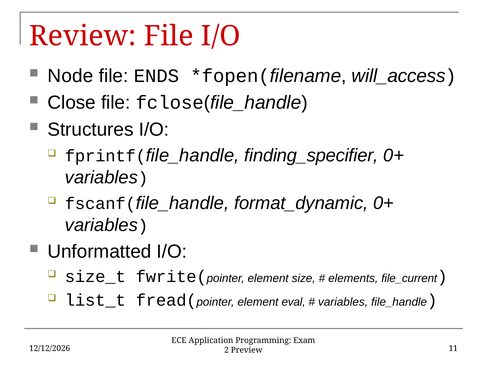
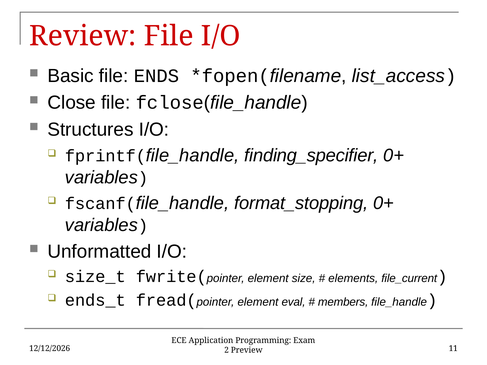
Node: Node -> Basic (71, 76)
will_access: will_access -> list_access (398, 76)
format_dynamic: format_dynamic -> format_stopping (301, 203)
list_t: list_t -> ends_t (95, 300)
variables: variables -> members (343, 302)
